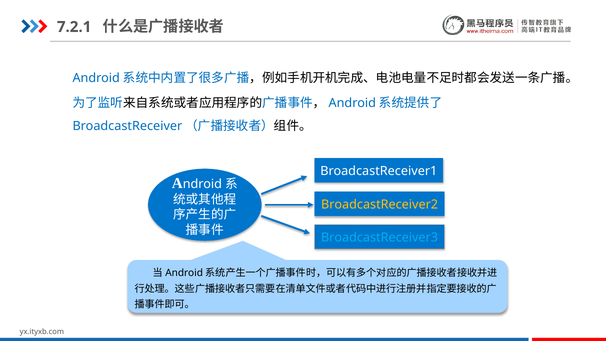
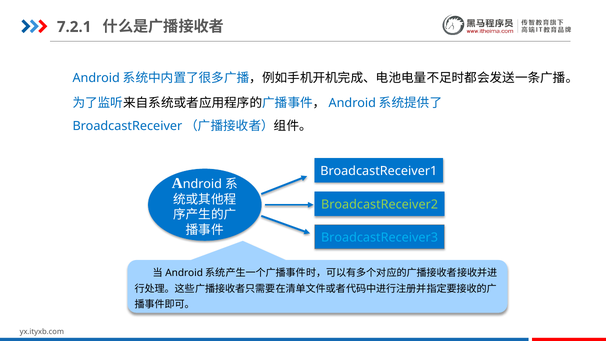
BroadcastReceiver2 colour: yellow -> light green (380, 205)
